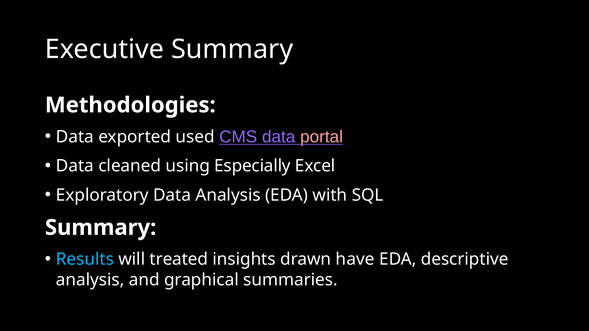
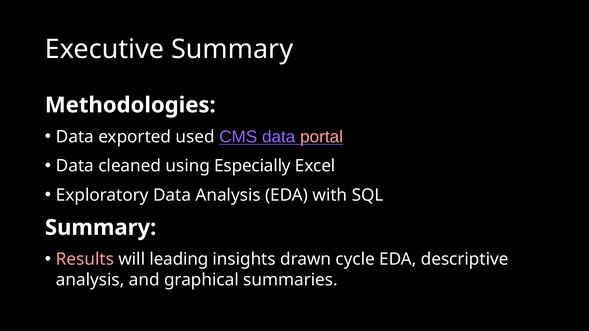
Results colour: light blue -> pink (85, 260)
treated: treated -> leading (179, 260)
have: have -> cycle (355, 260)
